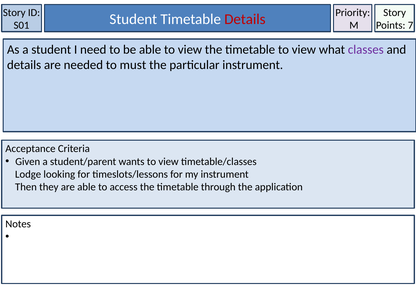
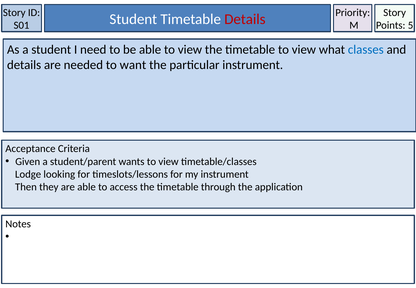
7: 7 -> 5 (411, 25)
classes colour: purple -> blue (366, 49)
must: must -> want (133, 65)
